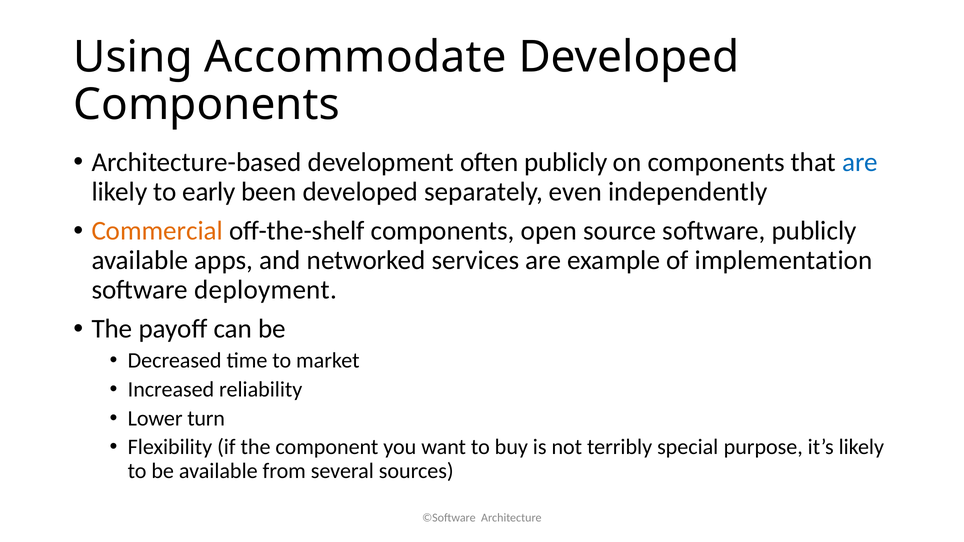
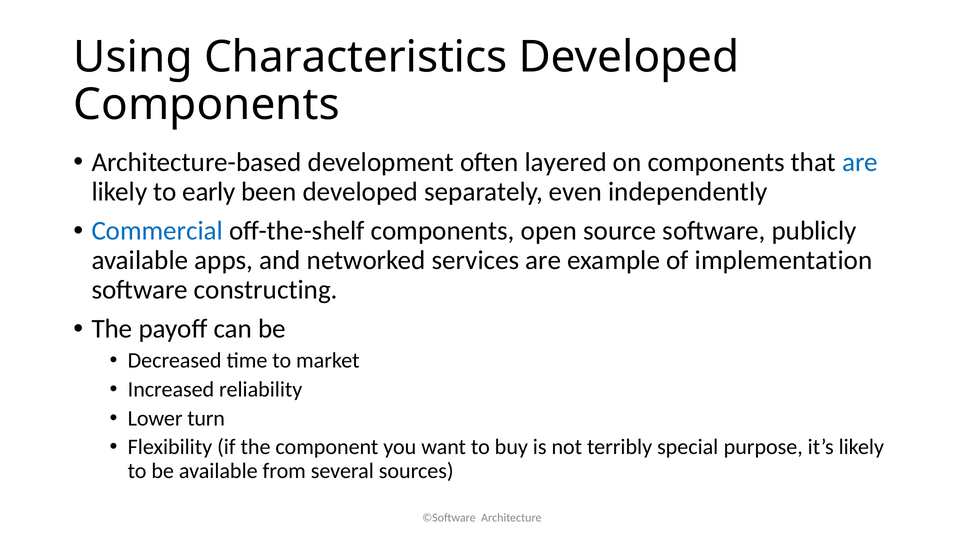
Accommodate: Accommodate -> Characteristics (356, 57)
often publicly: publicly -> layered (566, 162)
Commercial colour: orange -> blue (157, 231)
deployment: deployment -> constructing (266, 290)
